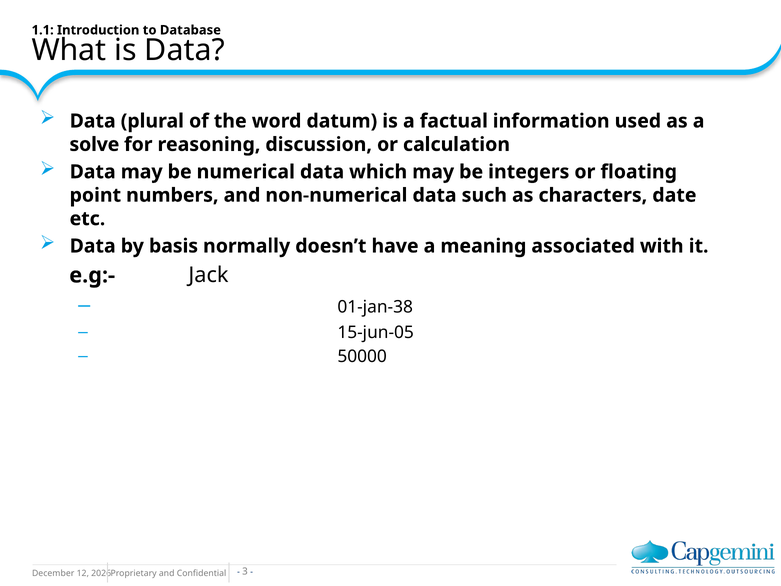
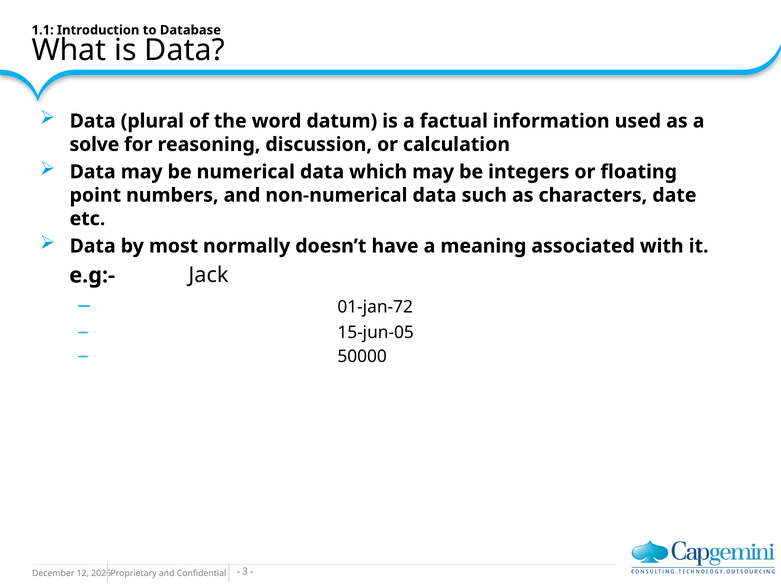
basis: basis -> most (174, 246)
01-jan-38: 01-jan-38 -> 01-jan-72 (375, 307)
